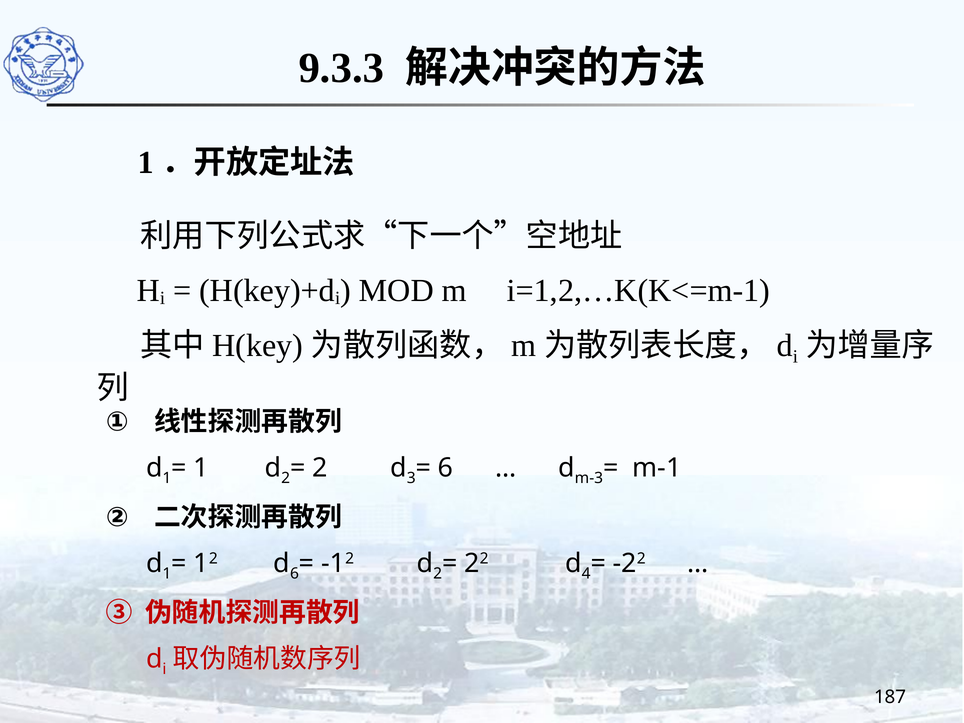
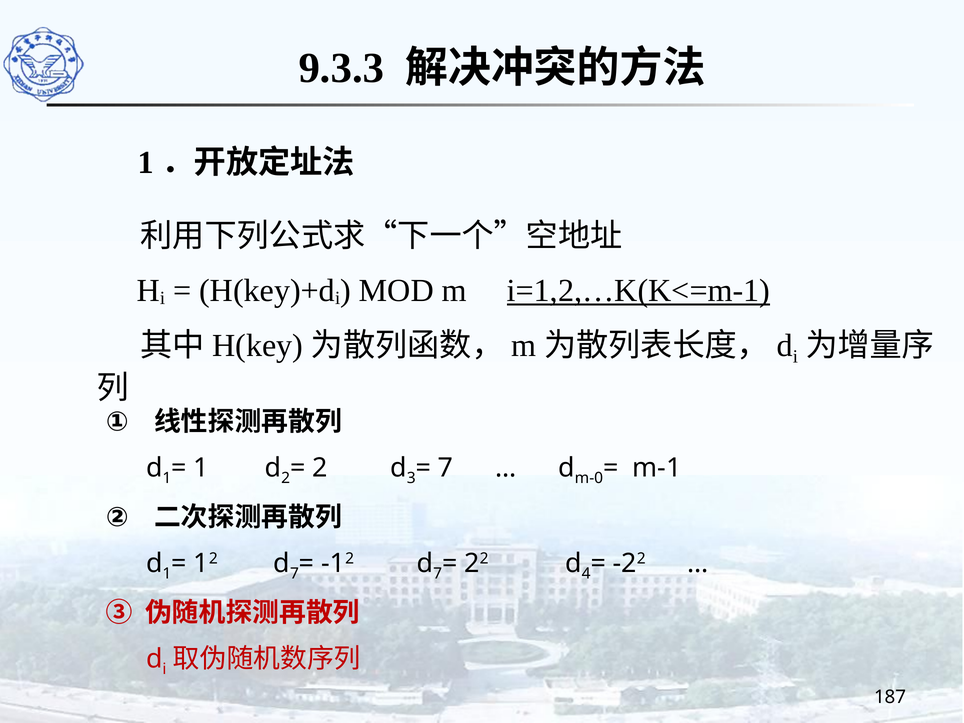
i=1,2,…K(K<=m-1 underline: none -> present (639, 291)
6: 6 -> 7 (446, 468)
m-3: m-3 -> m-0 (589, 478)
6: 6 -> 7 (294, 574)
2: 2 -> 7 (438, 574)
